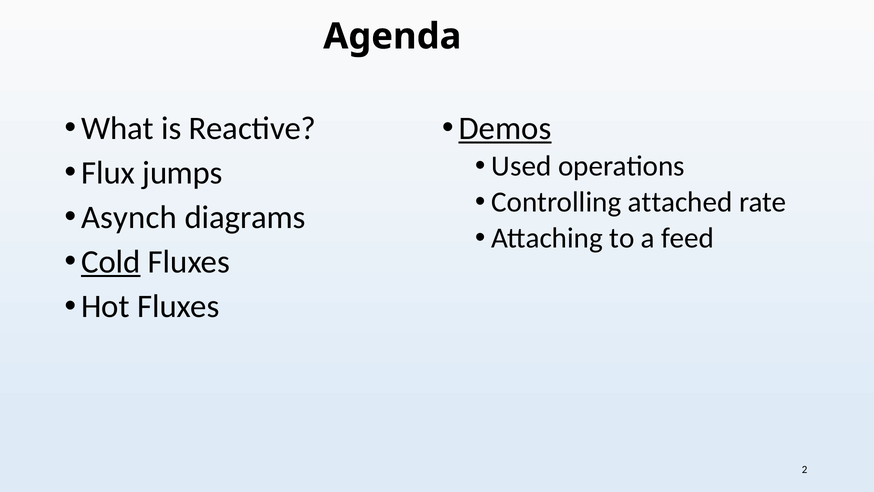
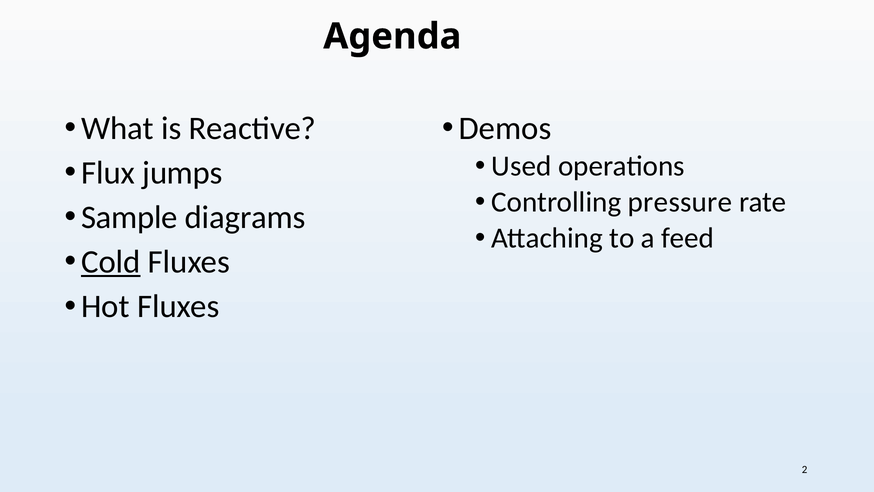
Demos underline: present -> none (505, 128)
attached: attached -> pressure (680, 202)
Asynch: Asynch -> Sample (129, 217)
